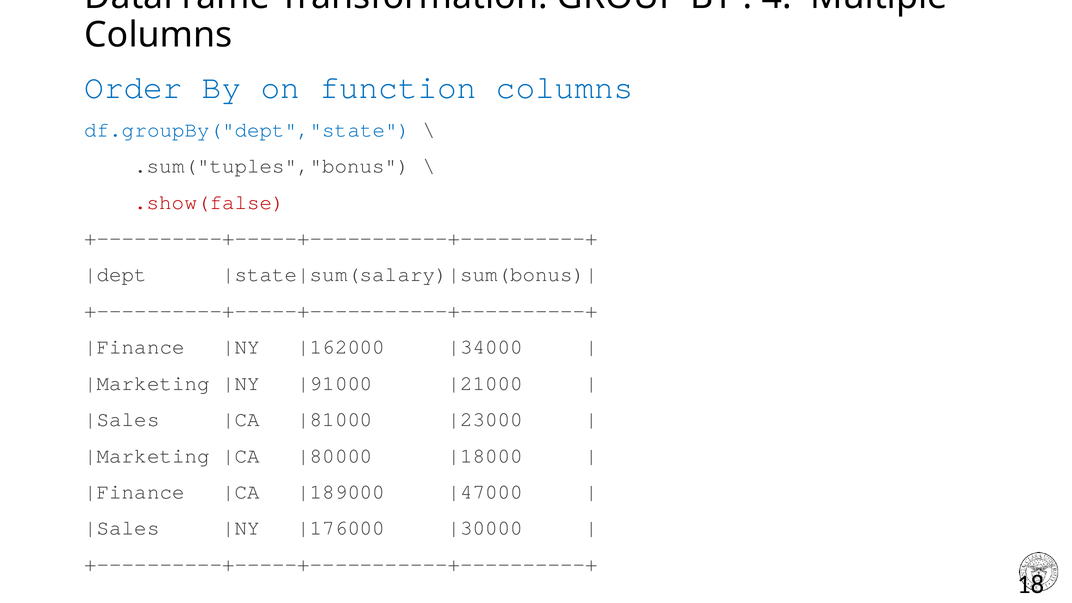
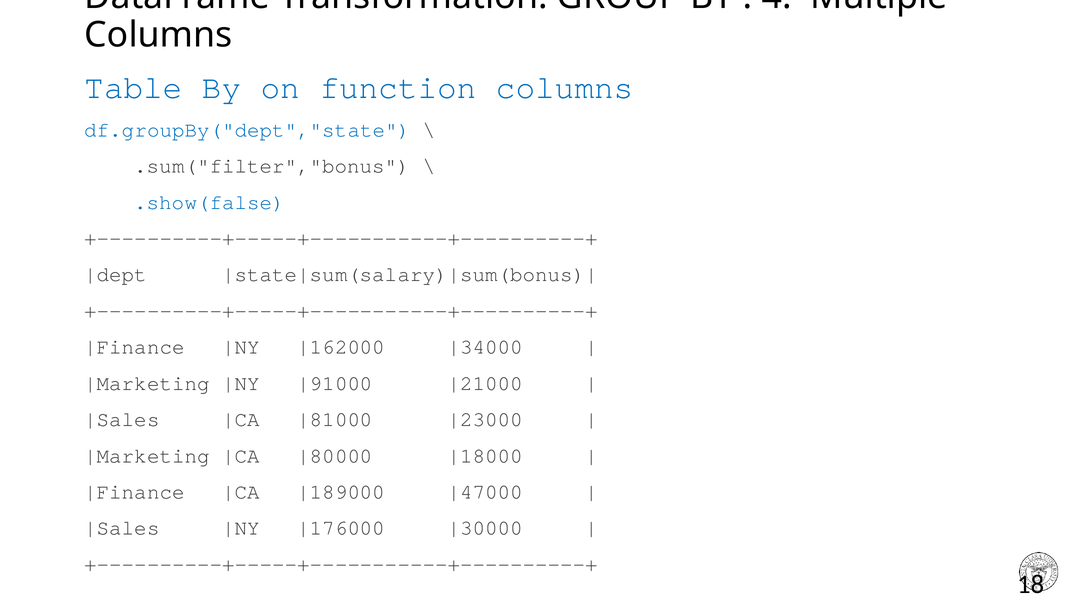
Order: Order -> Table (133, 87)
.sum("tuples","bonus: .sum("tuples","bonus -> .sum("filter","bonus (272, 166)
.show(false colour: red -> blue (210, 202)
